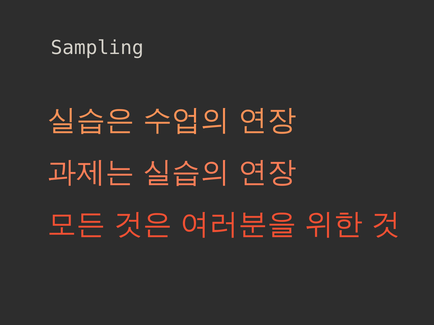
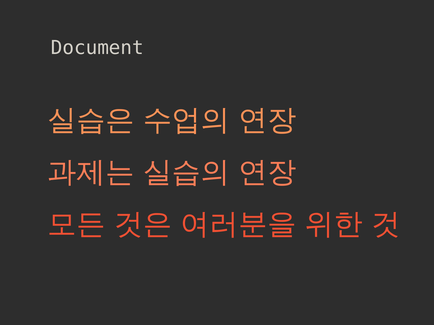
Sampling: Sampling -> Document (97, 48)
